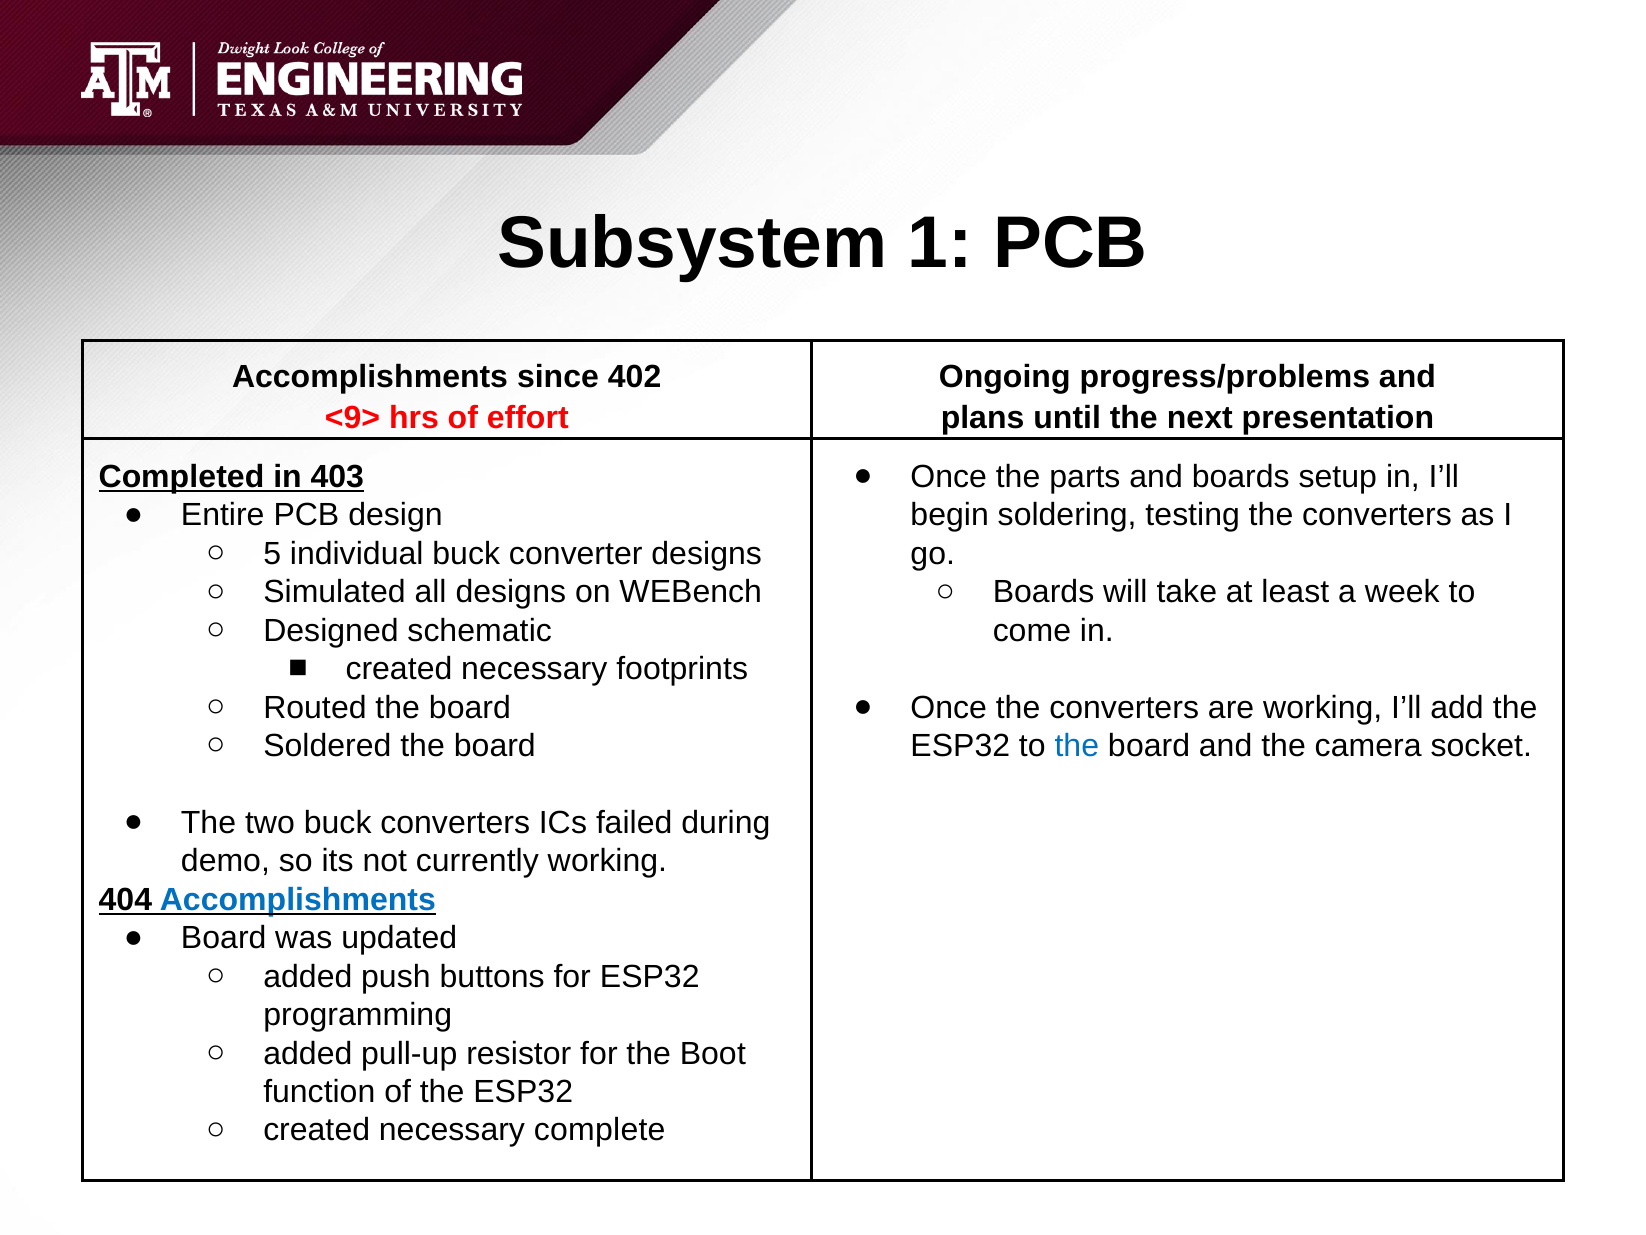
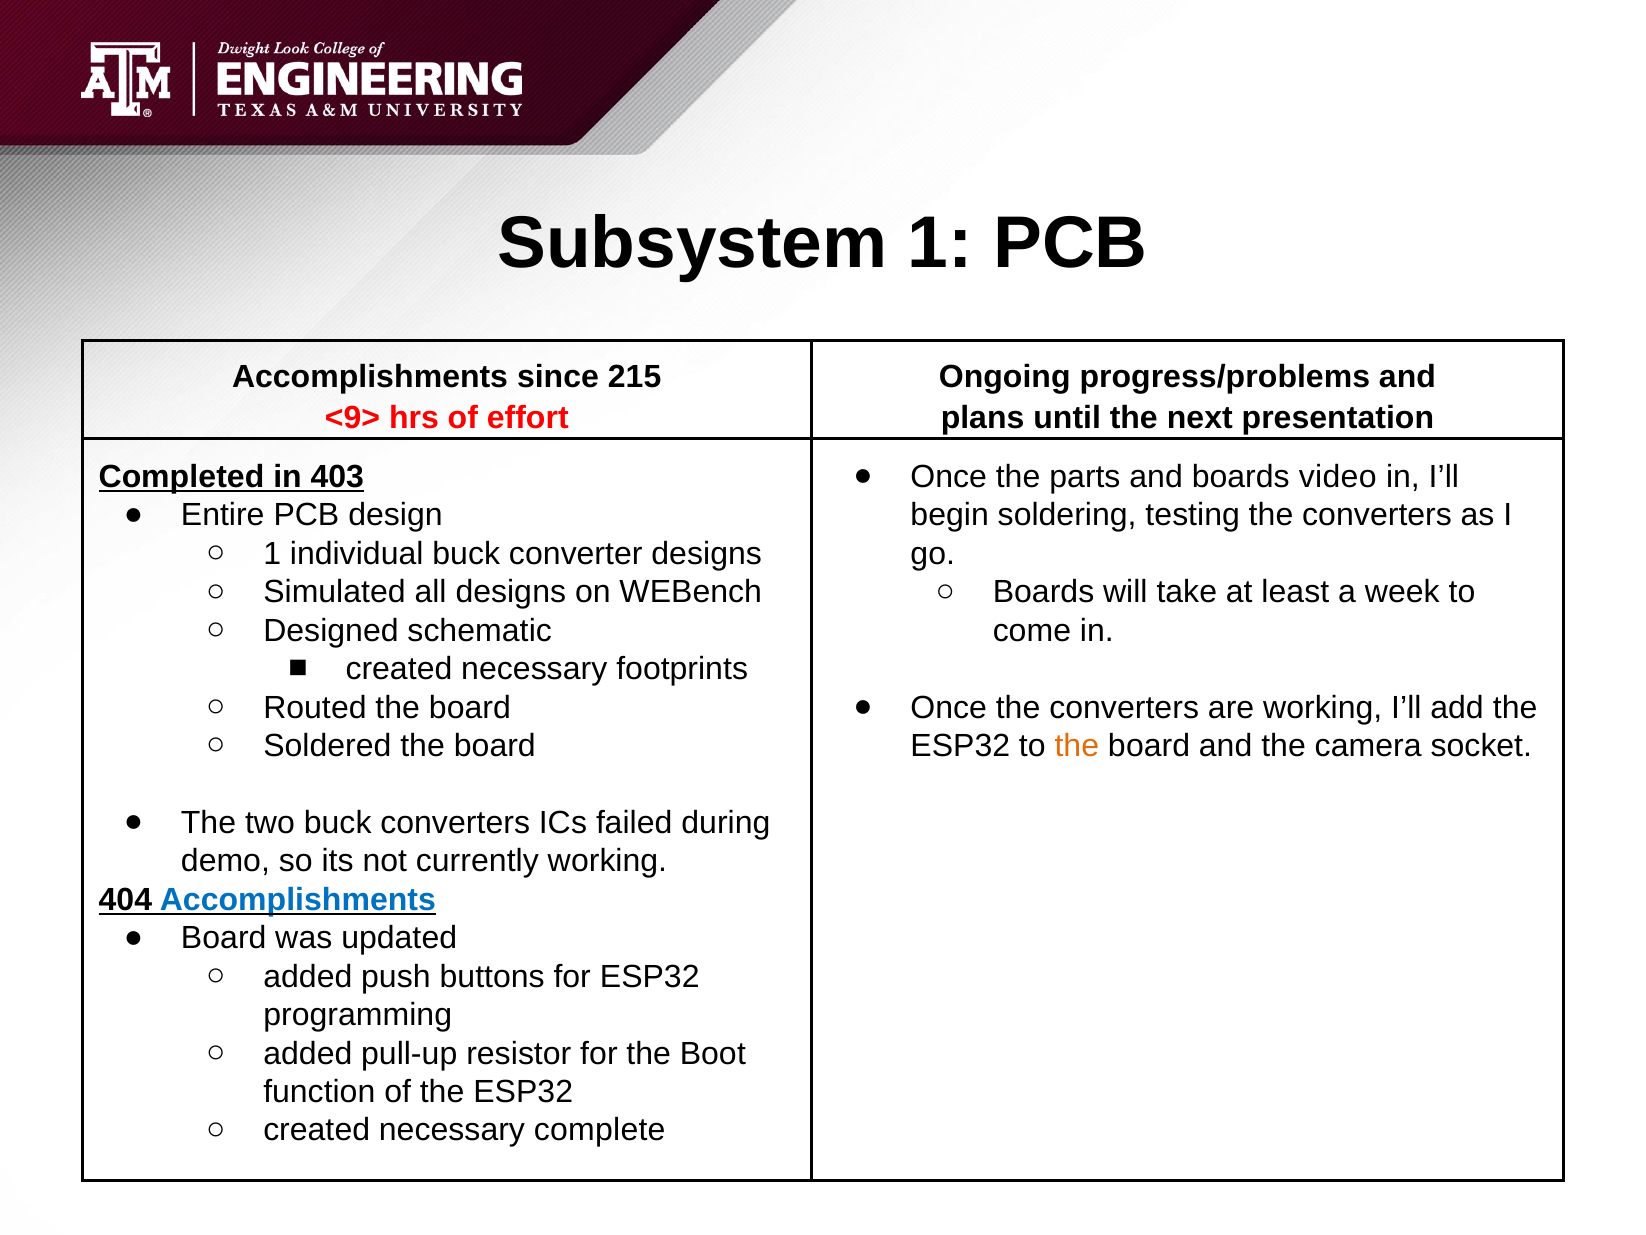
402: 402 -> 215 (635, 377)
setup: setup -> video (1338, 477)
5: 5 -> 1 (272, 553)
the colour: blue -> orange (1077, 746)
